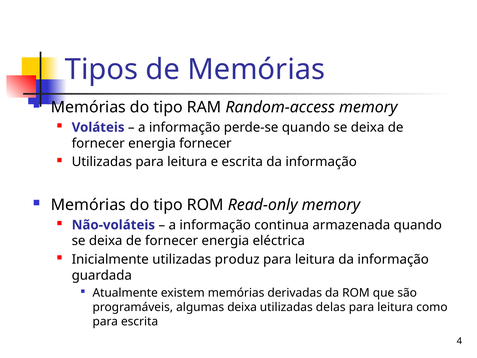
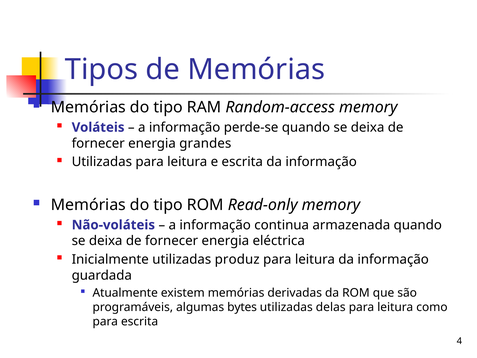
energia fornecer: fornecer -> grandes (205, 143)
algumas deixa: deixa -> bytes (242, 307)
